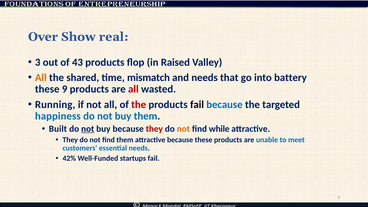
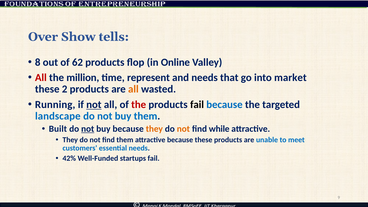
real: real -> tells (114, 37)
3: 3 -> 8 (38, 62)
43: 43 -> 62 (77, 62)
Raised: Raised -> Online (175, 62)
All colour: orange -> red (41, 78)
shared: shared -> million (83, 78)
mismatch: mismatch -> represent (148, 78)
battery: battery -> market (290, 78)
these 9: 9 -> 2 (65, 89)
all colour: red -> orange (133, 89)
not underline: none -> present (94, 105)
happiness: happiness -> landscape (58, 116)
they colour: red -> orange (154, 129)
